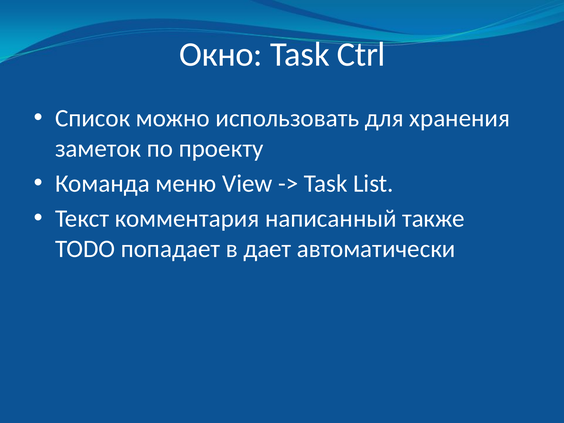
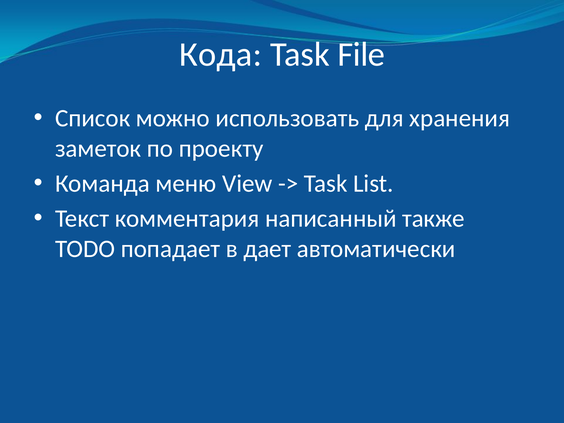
Окно: Окно -> Кода (221, 55)
Ctrl: Ctrl -> File (361, 55)
